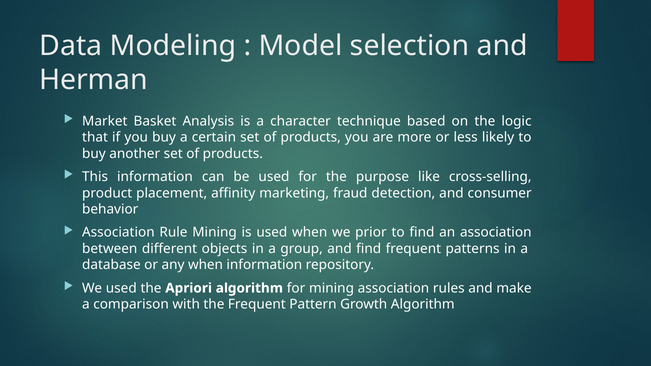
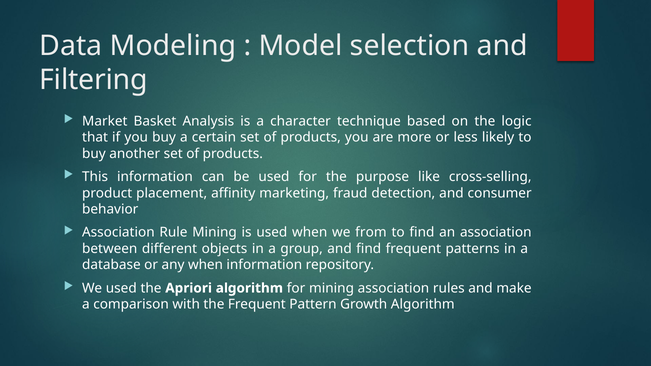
Herman: Herman -> Filtering (94, 80)
prior: prior -> from (371, 233)
